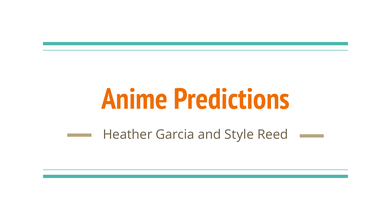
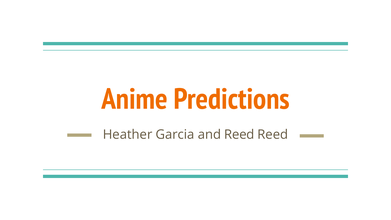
and Style: Style -> Reed (239, 135)
